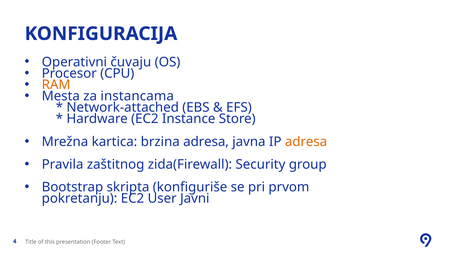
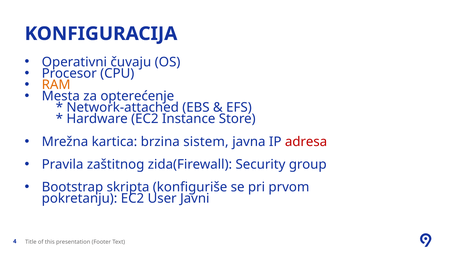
instancama: instancama -> opterećenje (137, 96)
brzina adresa: adresa -> sistem (206, 142)
adresa colour: orange -> red (306, 142)
